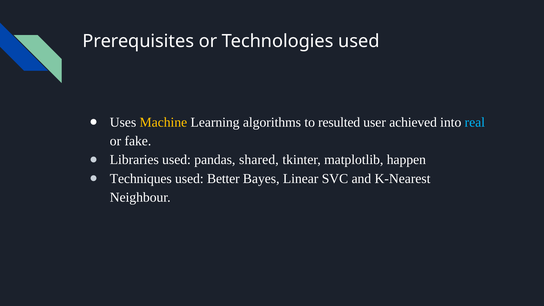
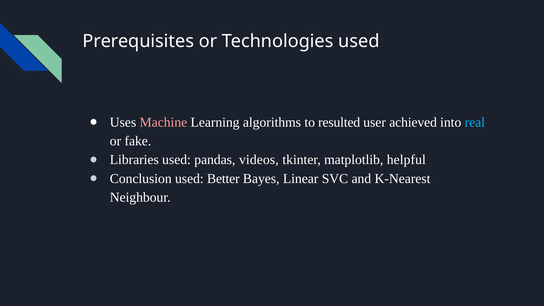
Machine colour: yellow -> pink (163, 122)
shared: shared -> videos (259, 160)
happen: happen -> helpful (406, 160)
Techniques: Techniques -> Conclusion (141, 179)
